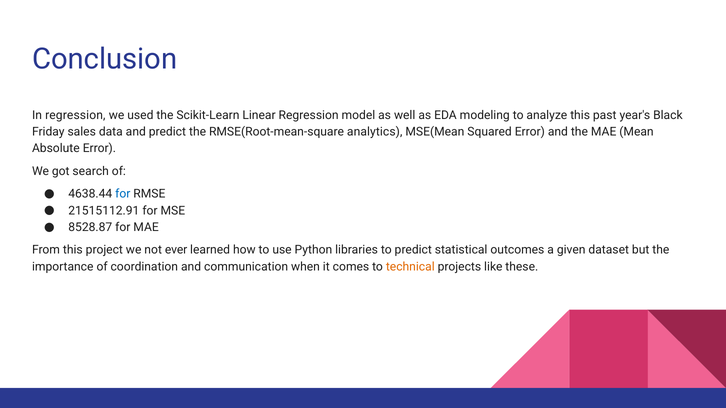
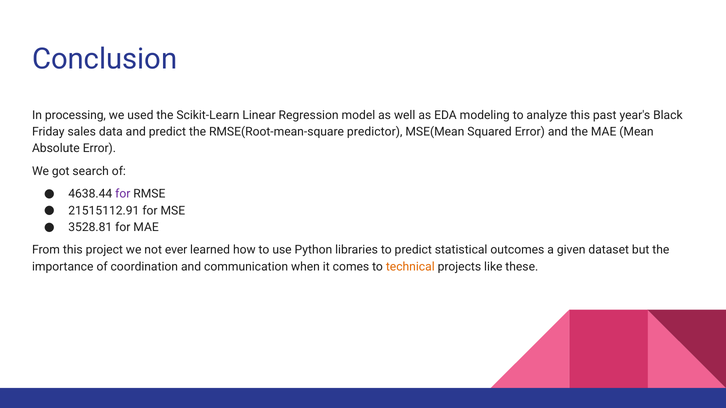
In regression: regression -> processing (75, 115)
analytics: analytics -> predictor (375, 132)
for colour: blue -> purple (123, 194)
8528.87: 8528.87 -> 3528.81 (90, 227)
